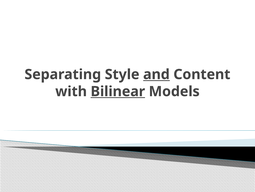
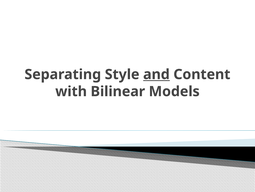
Bilinear underline: present -> none (118, 91)
